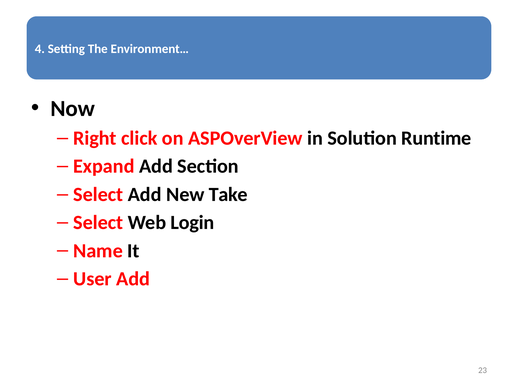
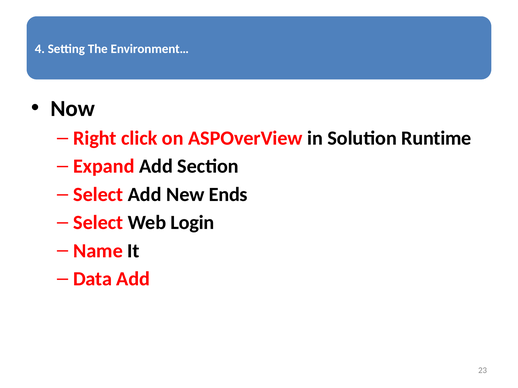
Take: Take -> Ends (228, 195)
User: User -> Data (93, 279)
